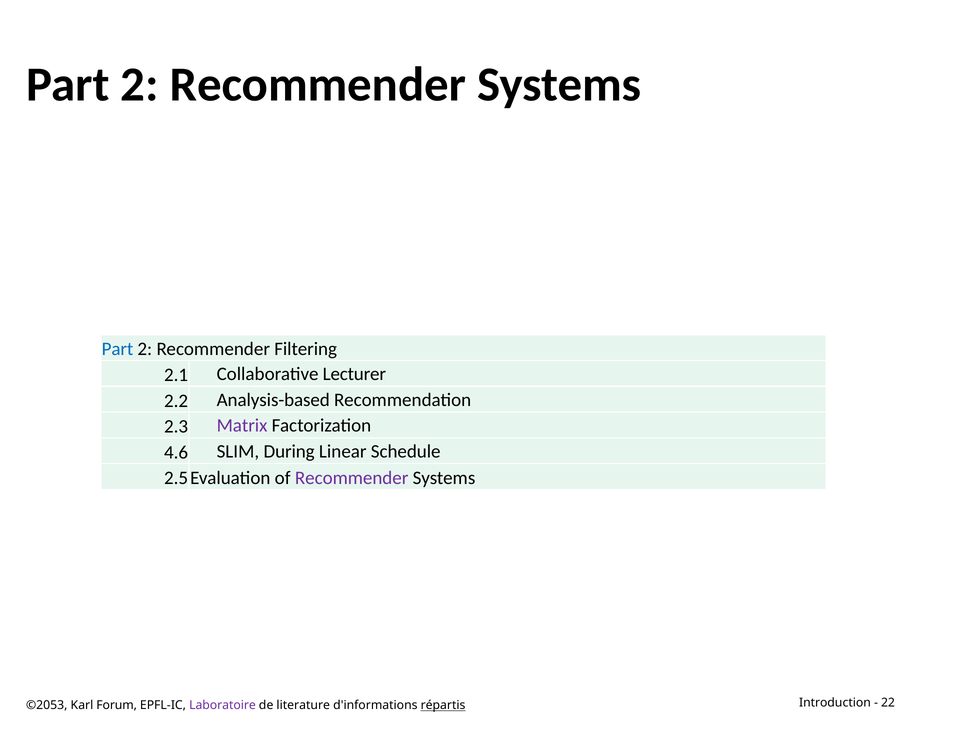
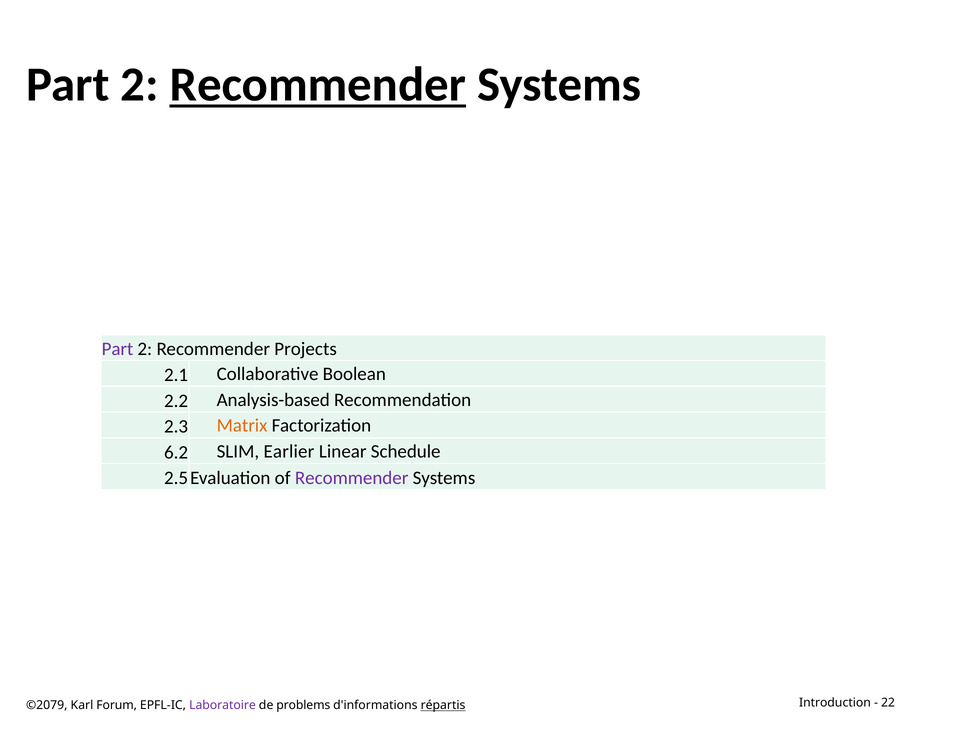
Recommender underline: none -> present (318, 85)
Part colour: blue -> purple (117, 349)
Filtering: Filtering -> Projects (306, 349)
Lecturer: Lecturer -> Boolean (354, 374)
Matrix colour: purple -> orange (242, 426)
4.6: 4.6 -> 6.2 (176, 453)
During: During -> Earlier (289, 452)
©2053: ©2053 -> ©2079 (47, 706)
literature: literature -> problems (303, 706)
